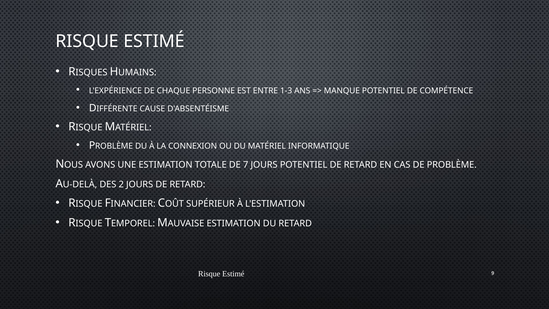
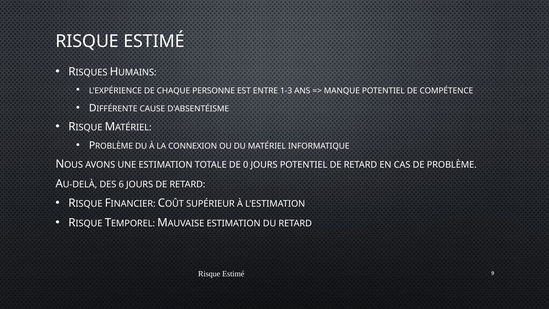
7: 7 -> 0 (246, 165)
2: 2 -> 6 (121, 184)
